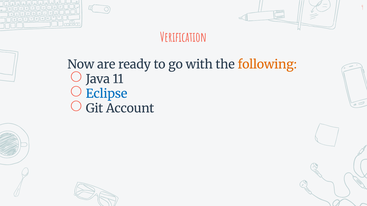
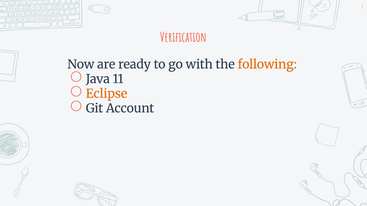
Eclipse colour: blue -> orange (107, 94)
